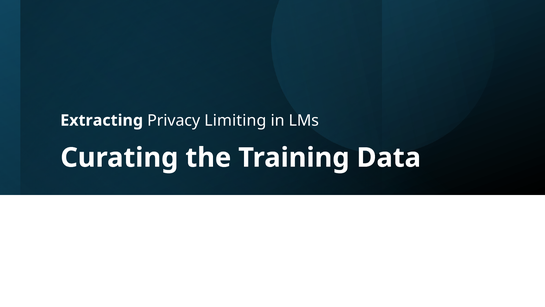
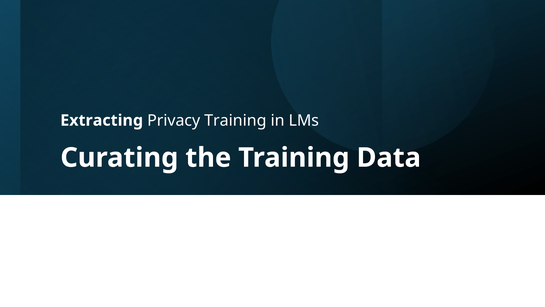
Privacy Limiting: Limiting -> Training (235, 120)
